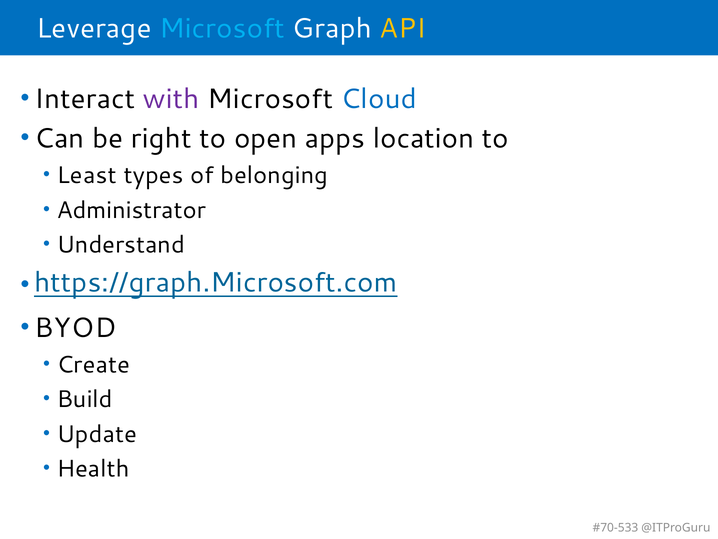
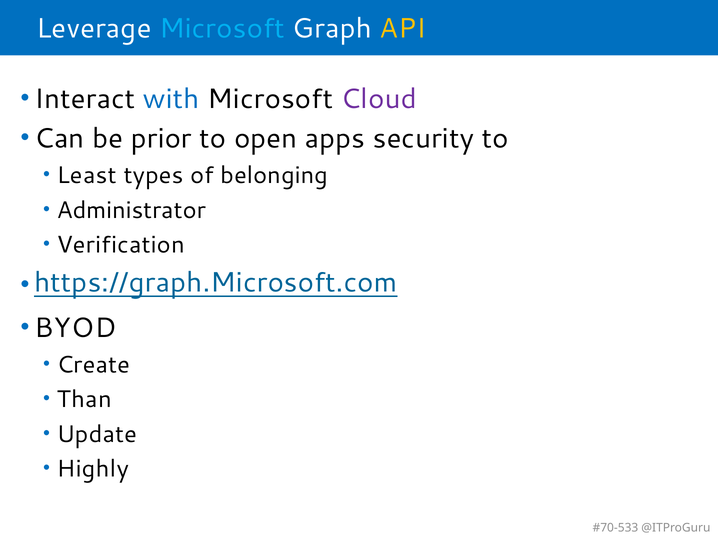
with colour: purple -> blue (171, 99)
Cloud colour: blue -> purple (379, 99)
right: right -> prior (161, 138)
location: location -> security (423, 138)
Understand: Understand -> Verification (121, 245)
Build: Build -> Than (84, 399)
Health: Health -> Highly (93, 469)
